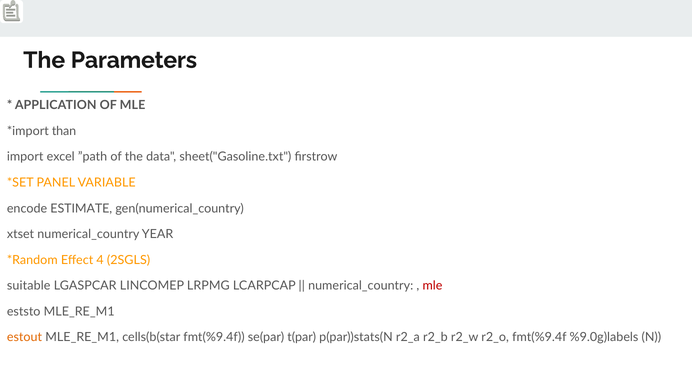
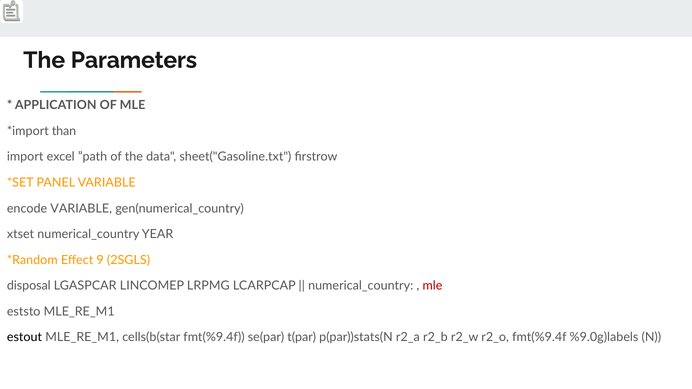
encode ESTIMATE: ESTIMATE -> VARIABLE (81, 209)
4: 4 -> 9 (100, 260)
suitable: suitable -> disposal (29, 286)
estout colour: orange -> black (24, 338)
